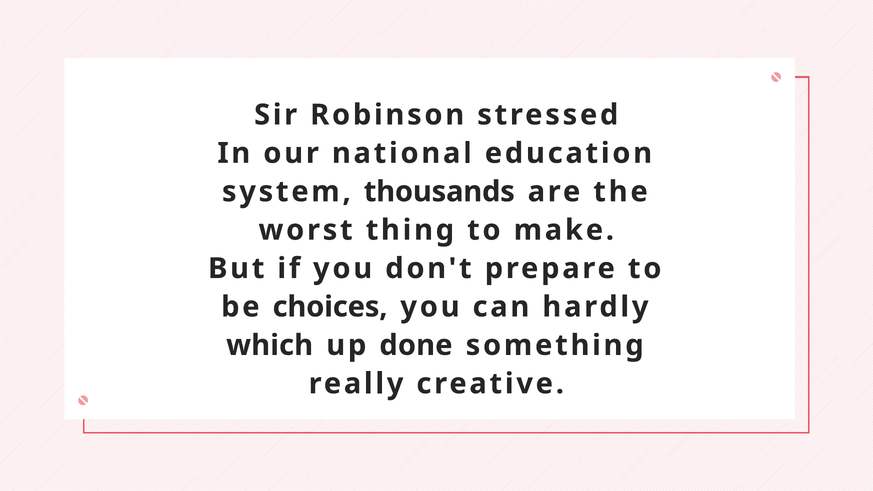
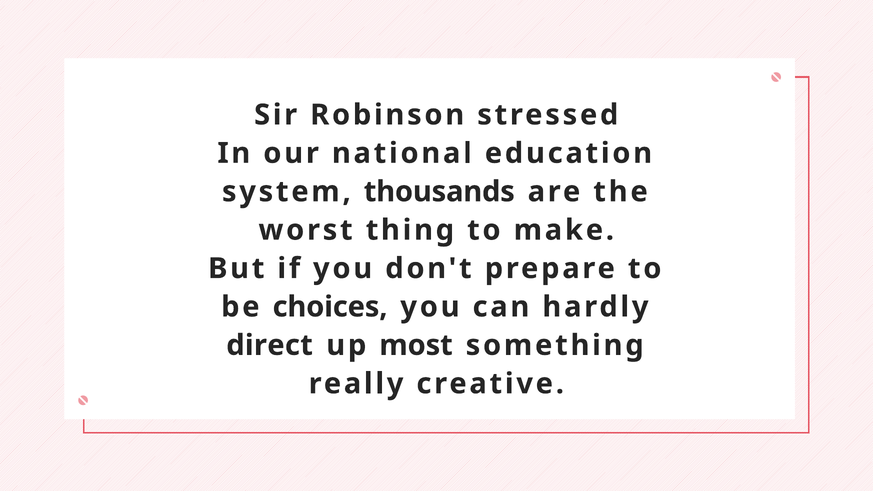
which: which -> direct (270, 345)
done: done -> most (416, 345)
